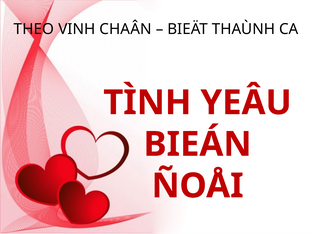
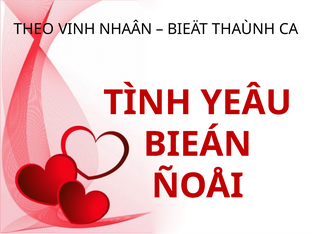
CHAÂN: CHAÂN -> NHAÂN (126, 29)
